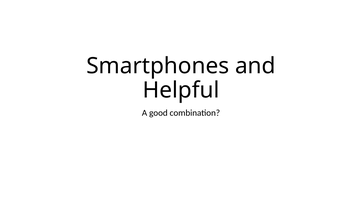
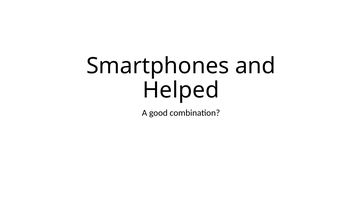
Helpful: Helpful -> Helped (181, 90)
